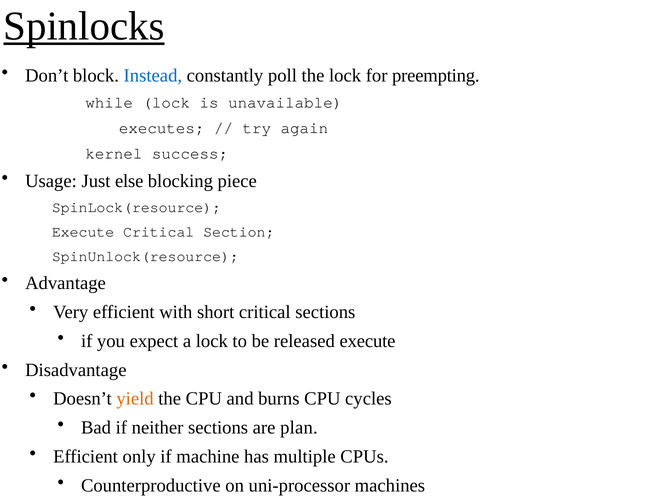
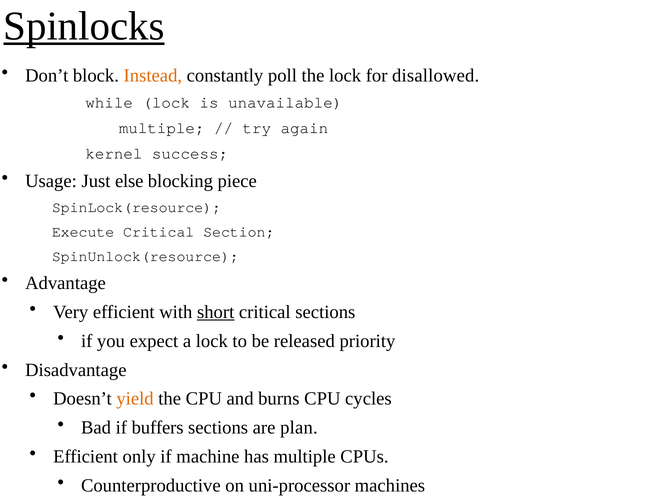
Instead colour: blue -> orange (153, 76)
preempting: preempting -> disallowed (436, 76)
executes: executes -> multiple (162, 128)
short underline: none -> present (216, 312)
released execute: execute -> priority (367, 341)
neither: neither -> buffers (158, 427)
